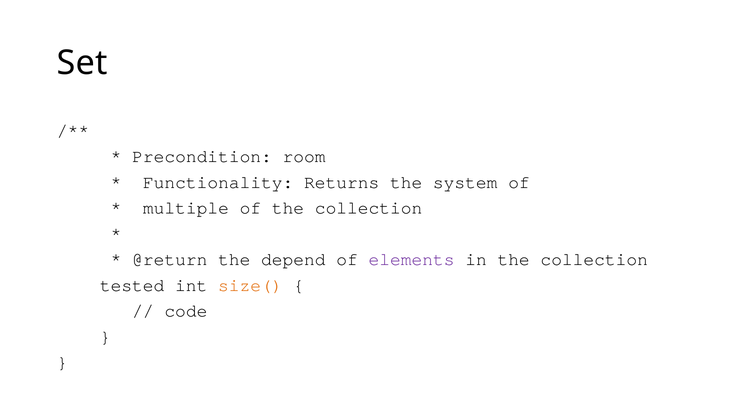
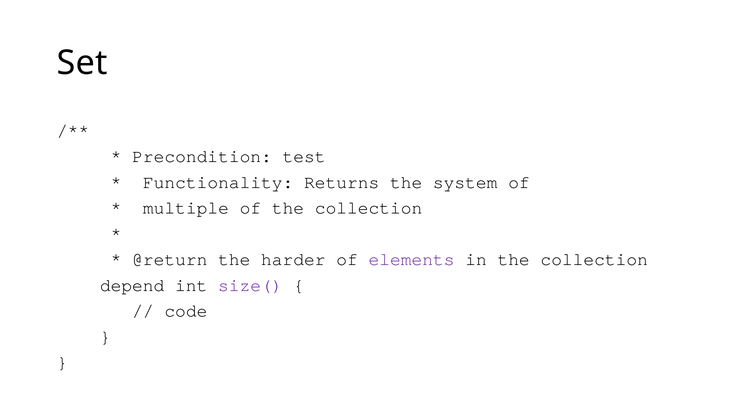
room: room -> test (304, 157)
depend: depend -> harder (293, 260)
tested: tested -> depend (132, 285)
size( colour: orange -> purple (250, 285)
